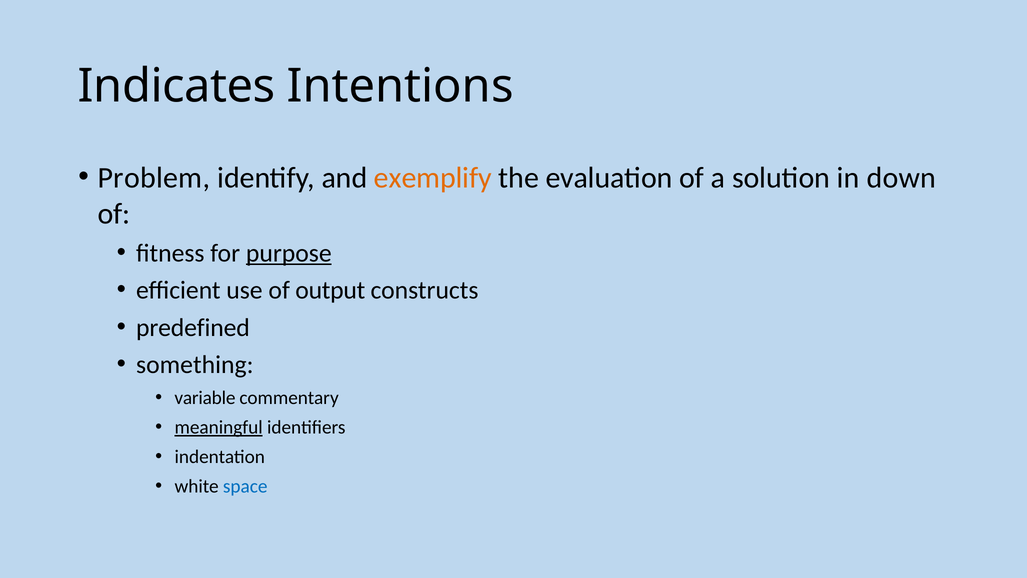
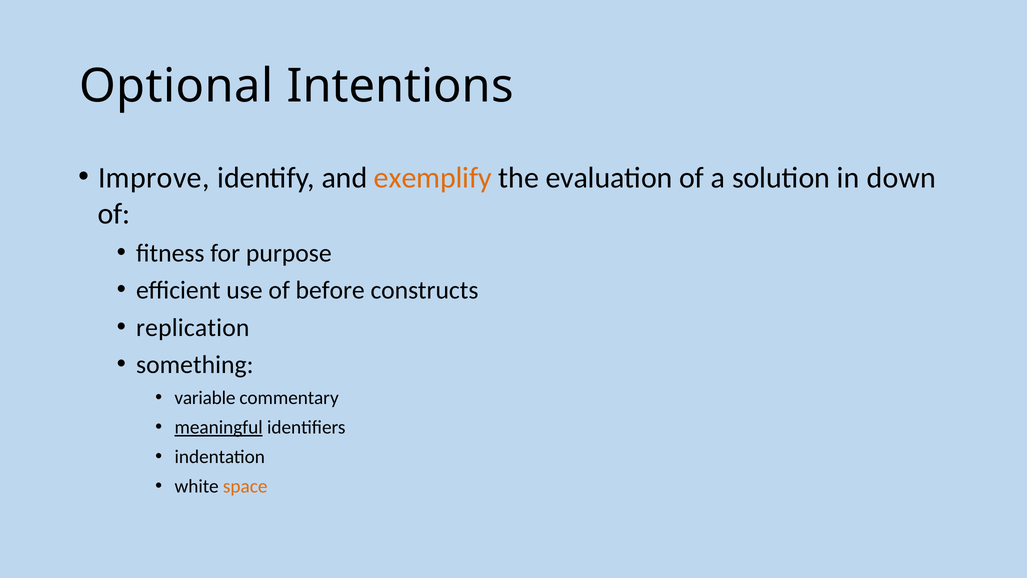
Indicates: Indicates -> Optional (176, 86)
Problem: Problem -> Improve (154, 178)
purpose underline: present -> none (289, 253)
output: output -> before (330, 290)
predefined: predefined -> replication (193, 327)
space colour: blue -> orange (245, 486)
